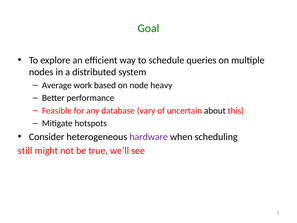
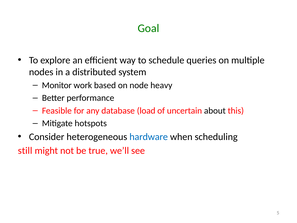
Average: Average -> Monitor (57, 85)
vary: vary -> load (146, 111)
hardware colour: purple -> blue (149, 137)
